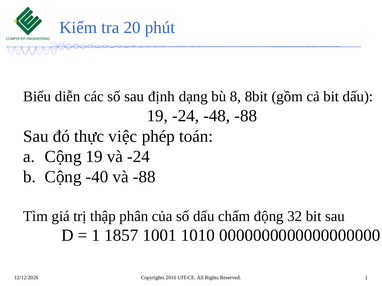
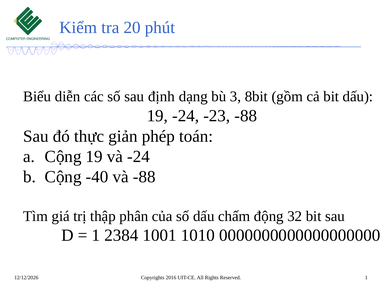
8: 8 -> 3 (236, 97)
-48: -48 -> -23 (217, 116)
việc: việc -> giản (123, 136)
1857: 1857 -> 2384 (121, 236)
